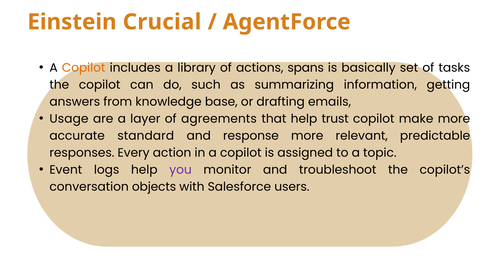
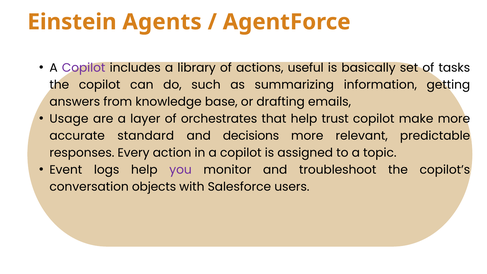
Crucial: Crucial -> Agents (162, 22)
Copilot colour: orange -> purple (84, 68)
spans: spans -> useful (306, 68)
agreements: agreements -> orchestrates (219, 119)
response: response -> decisions (251, 136)
